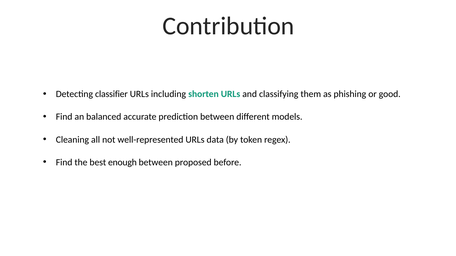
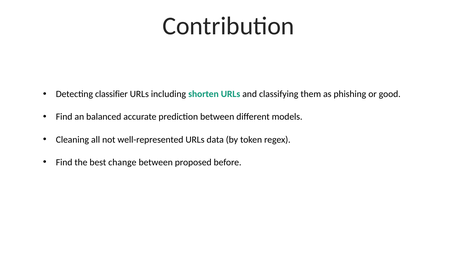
enough: enough -> change (122, 163)
